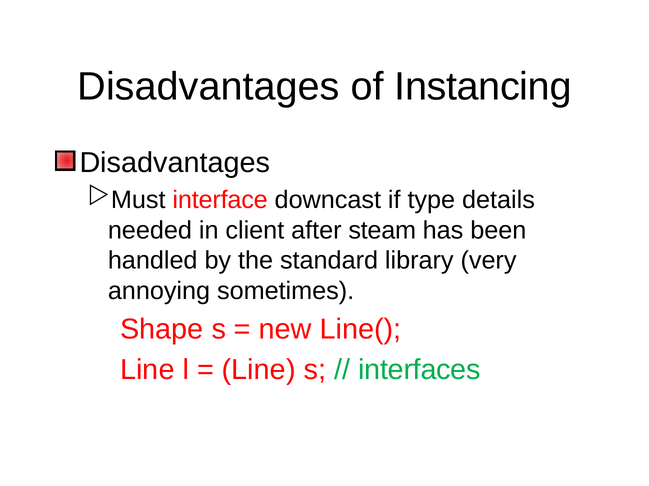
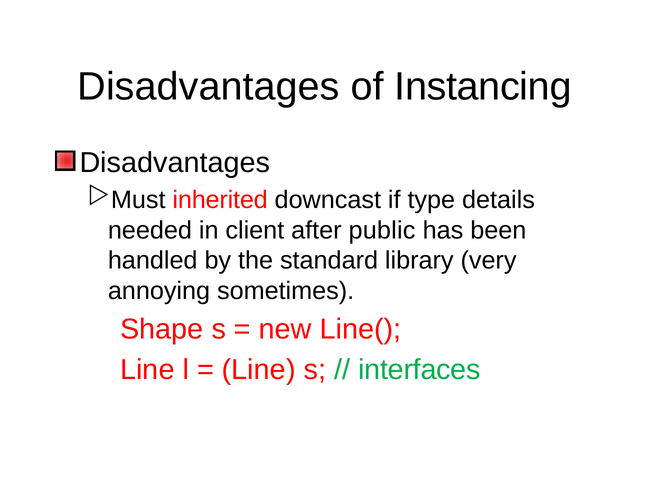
interface: interface -> inherited (220, 200)
steam: steam -> public (382, 231)
